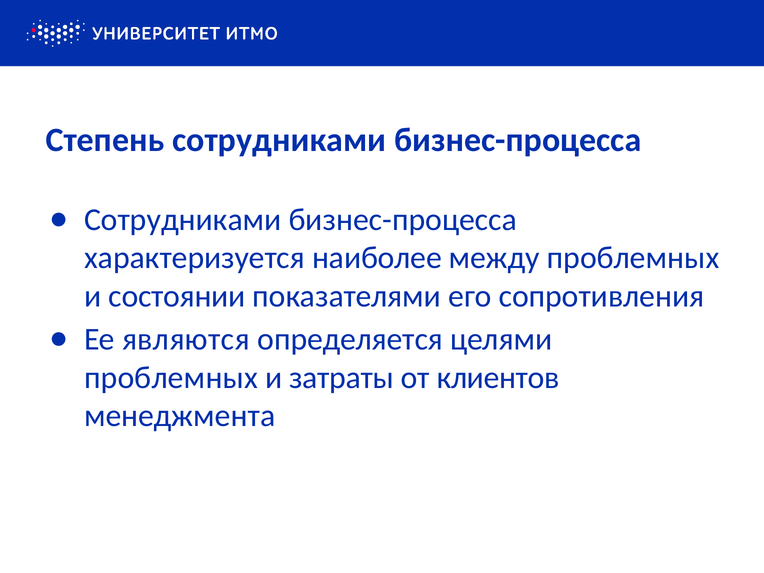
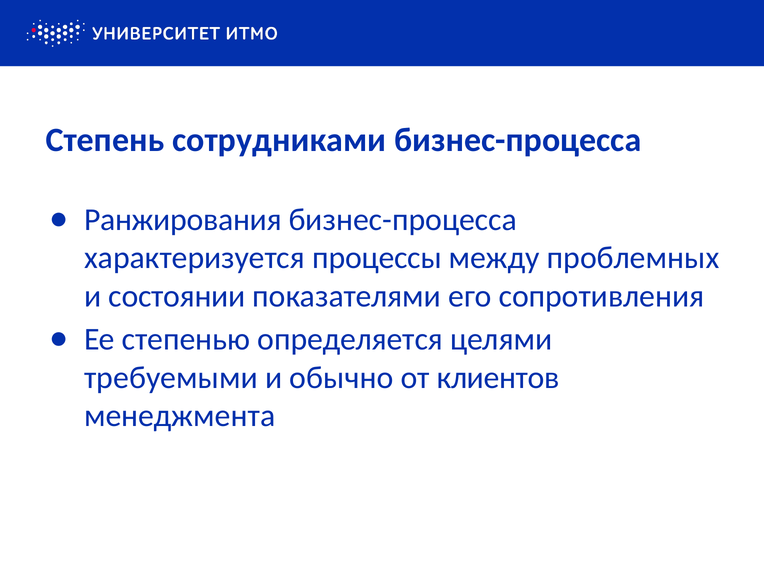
Сотрудниками: Сотрудниками -> Ранжирования (183, 220)
наиболее: наиболее -> процессы (377, 258)
являются: являются -> степенью (186, 339)
проблемных: проблемных -> требуемыми (171, 378)
затраты: затраты -> обычно (341, 378)
